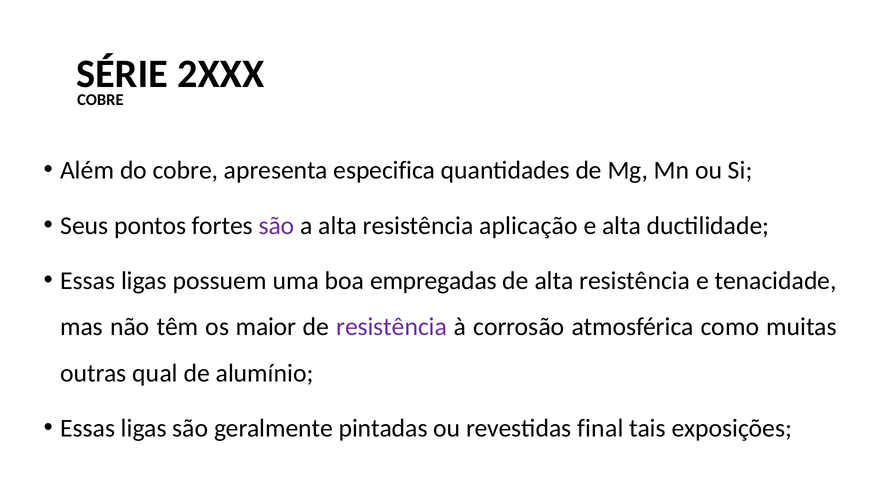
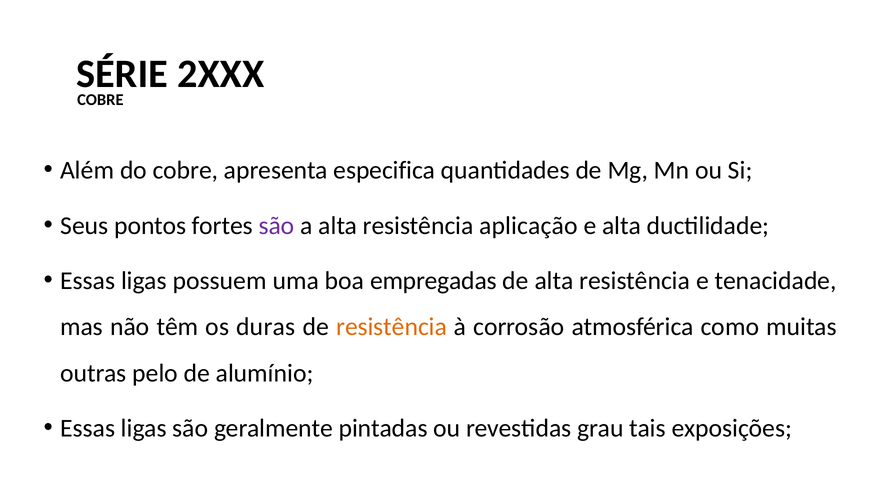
maior: maior -> duras (266, 327)
resistência colour: purple -> orange (392, 327)
qual: qual -> pelo (155, 373)
final: final -> grau (600, 429)
